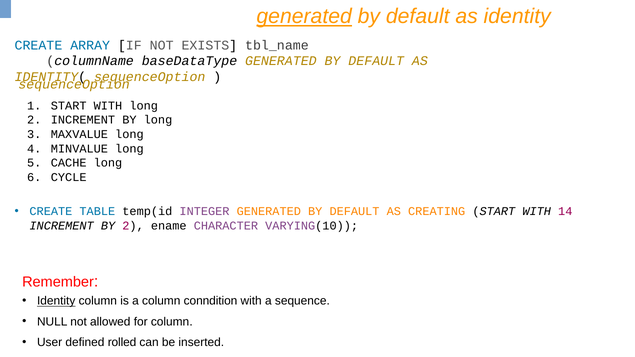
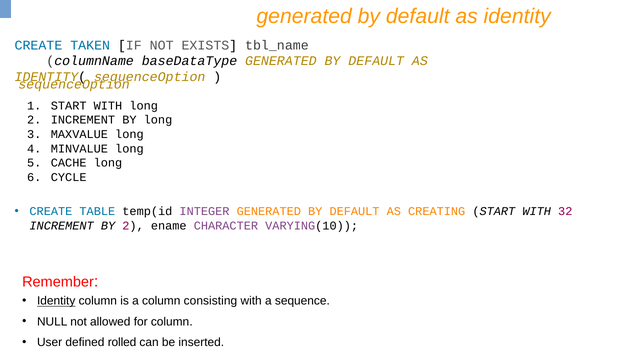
generated underline: present -> none (304, 17)
ARRAY: ARRAY -> TAKEN (90, 45)
14: 14 -> 32 (565, 211)
conndition: conndition -> consisting (210, 301)
